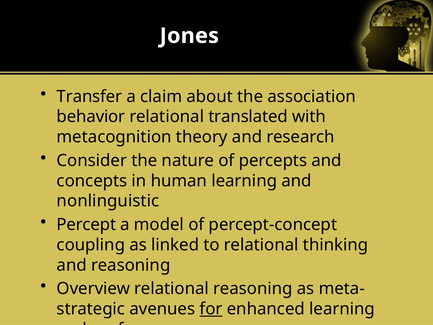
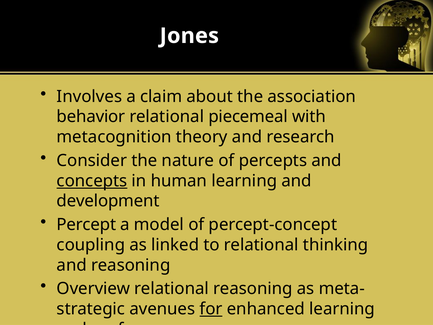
Transfer: Transfer -> Involves (89, 96)
translated: translated -> piecemeal (248, 117)
concepts underline: none -> present (92, 181)
nonlinguistic: nonlinguistic -> development (108, 201)
